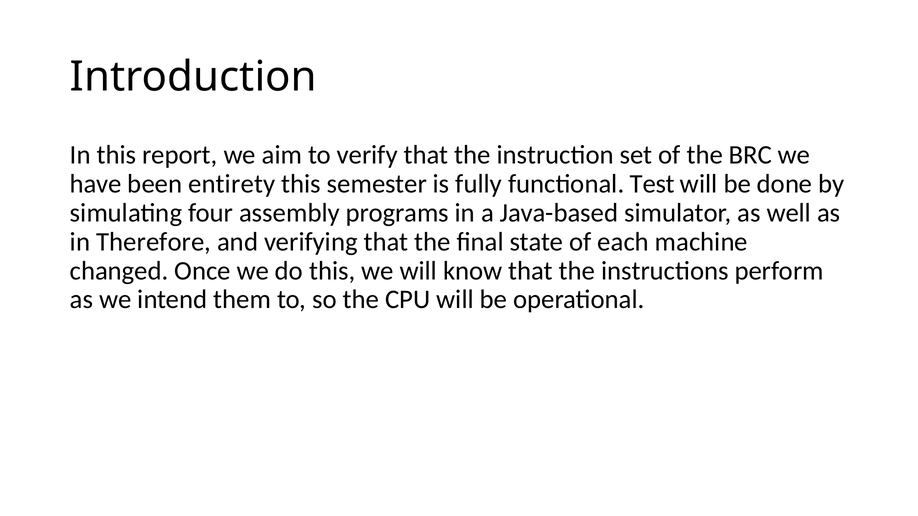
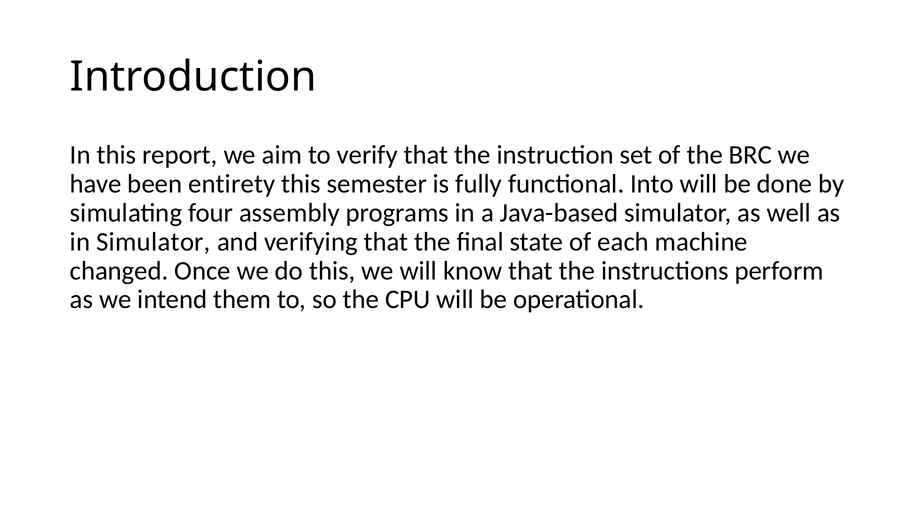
Test: Test -> Into (652, 184)
in Therefore: Therefore -> Simulator (154, 242)
